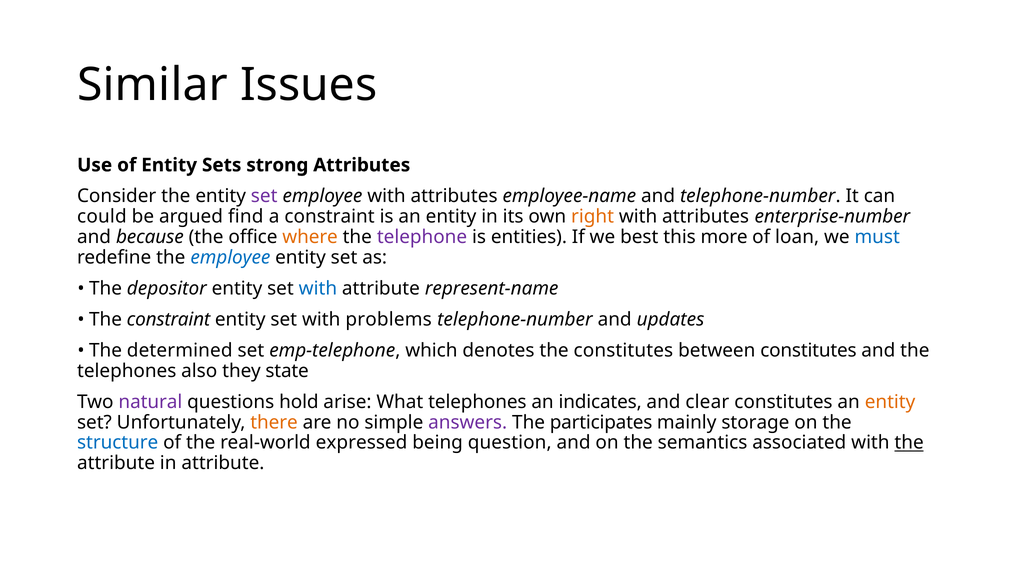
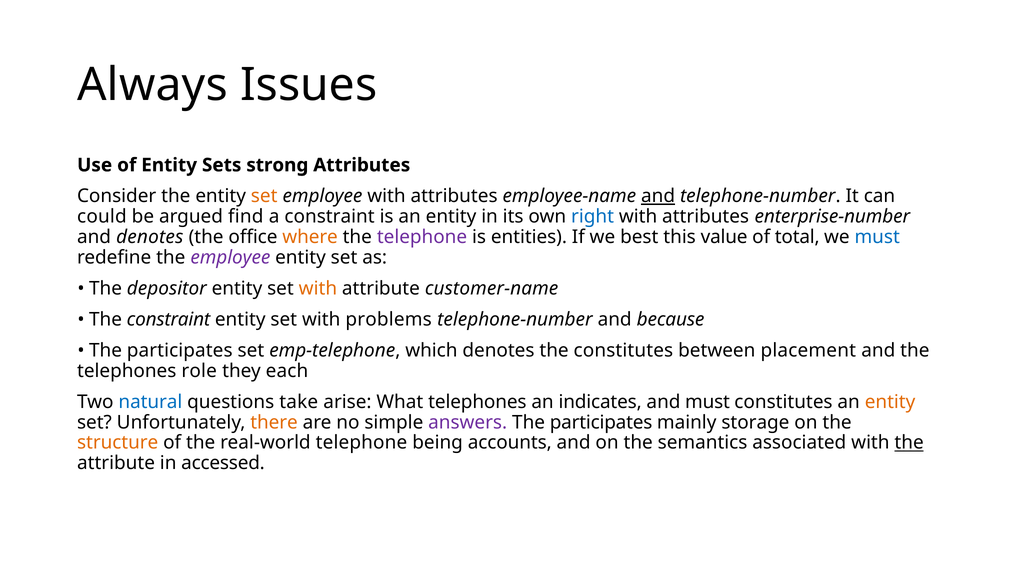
Similar: Similar -> Always (153, 85)
set colour: purple -> orange (264, 196)
and underline: none -> present (658, 196)
right colour: orange -> blue (593, 217)
and because: because -> denotes (150, 237)
more: more -> value (724, 237)
loan: loan -> total (797, 237)
employee colour: blue -> purple (230, 258)
with colour: blue -> orange (318, 289)
represent-name: represent-name -> customer-name (492, 289)
updates: updates -> because (671, 320)
determined: determined -> participates (180, 351)
between constitutes: constitutes -> placement (808, 351)
also: also -> role (199, 371)
state: state -> each (287, 371)
natural colour: purple -> blue (150, 402)
hold: hold -> take (299, 402)
and clear: clear -> must (708, 402)
structure colour: blue -> orange (118, 443)
real-world expressed: expressed -> telephone (361, 443)
question: question -> accounts (510, 443)
in attribute: attribute -> accessed (223, 464)
